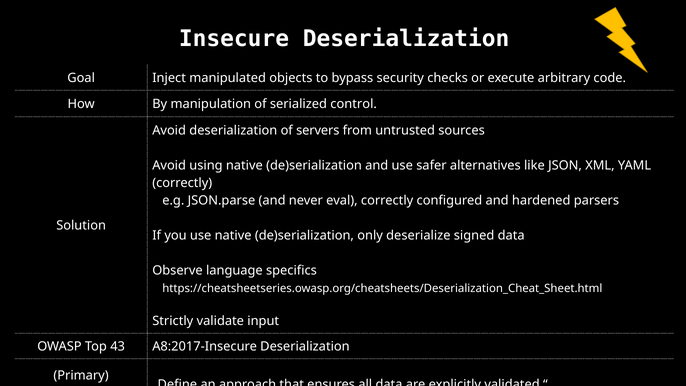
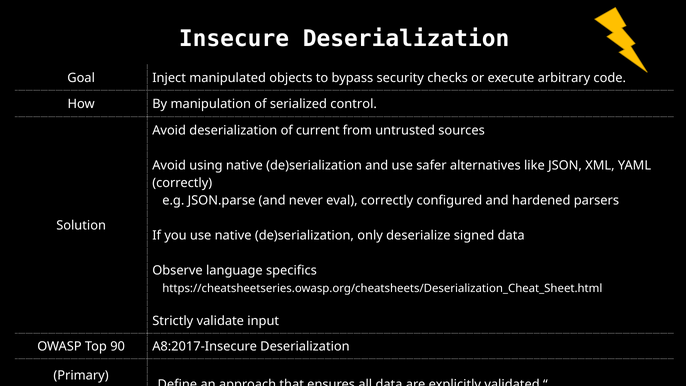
servers: servers -> current (318, 130)
43: 43 -> 90 (118, 347)
